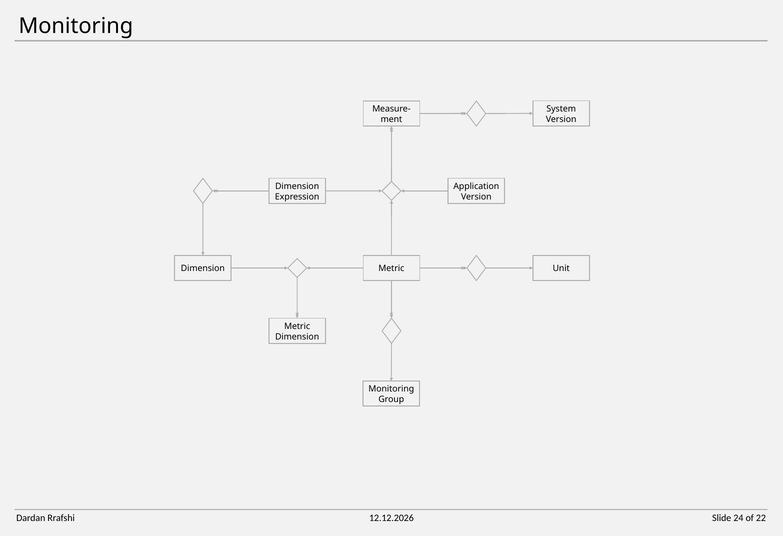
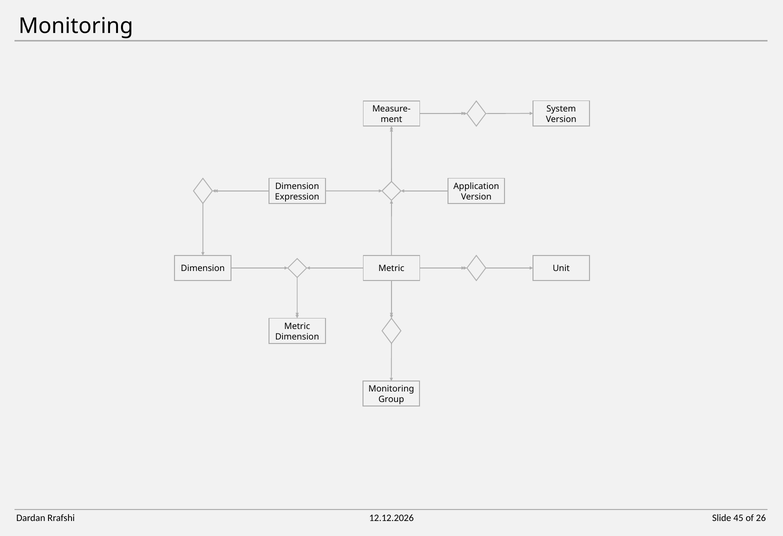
24: 24 -> 45 (738, 518)
22: 22 -> 26 (761, 518)
